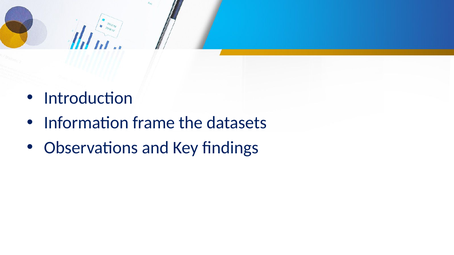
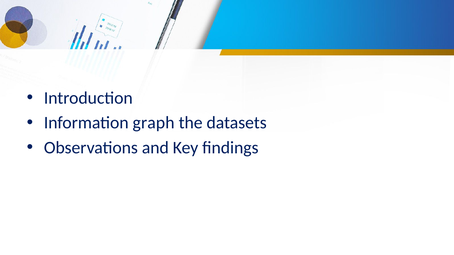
frame: frame -> graph (154, 123)
